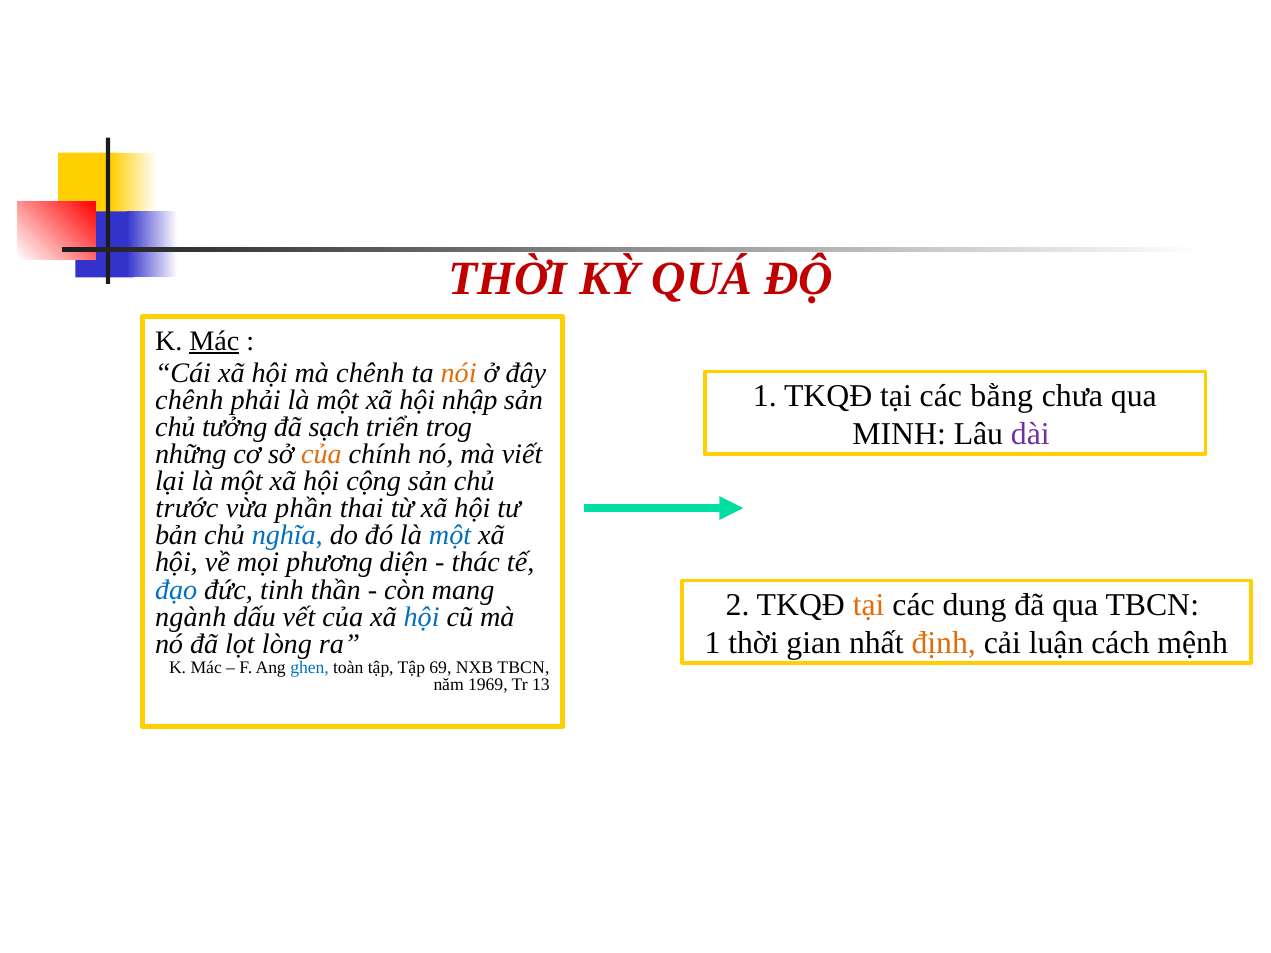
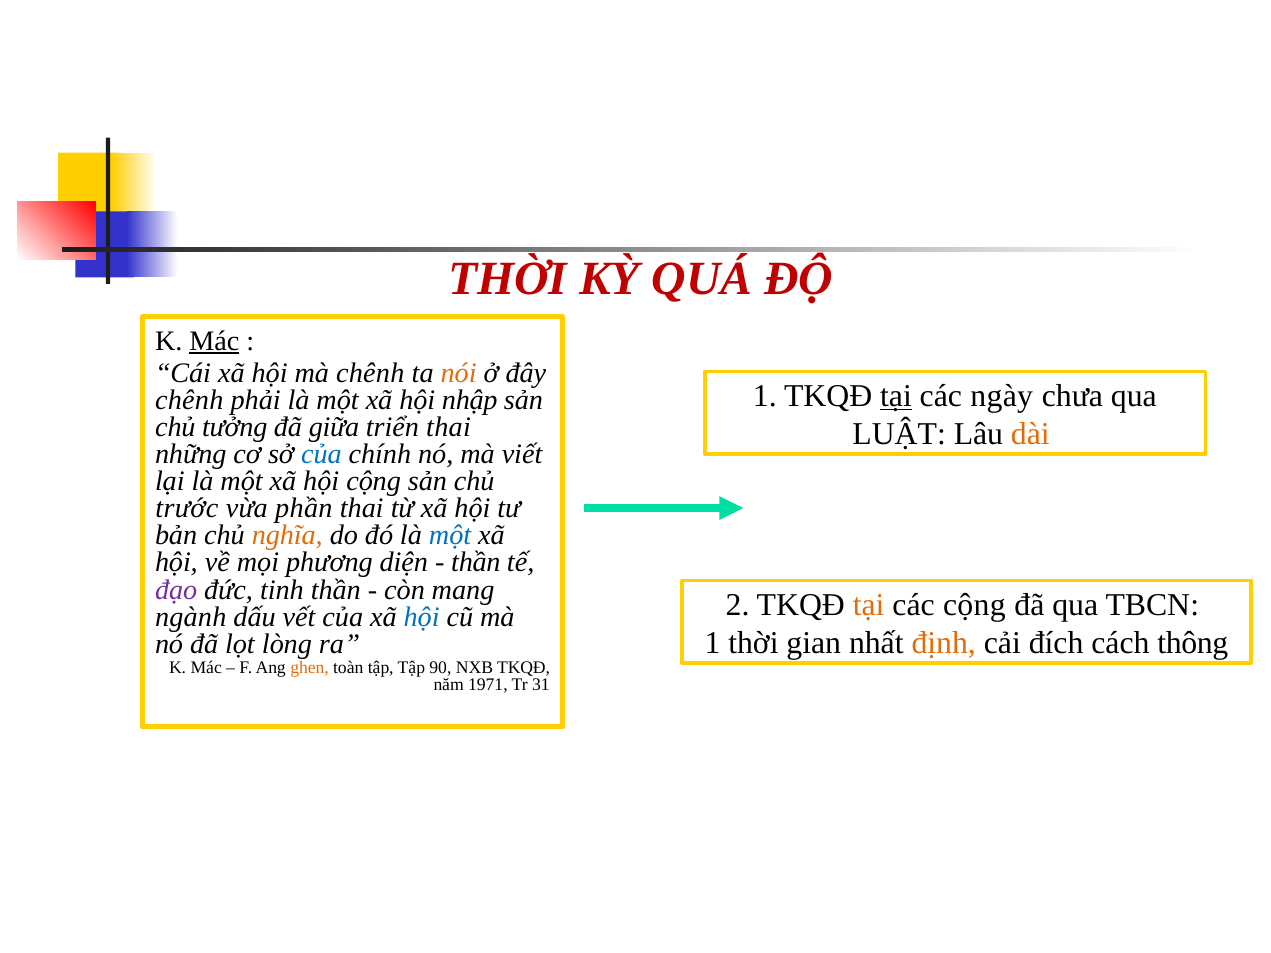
tại underline: none -> present (896, 396)
bằng: bằng -> ngày (1002, 396)
sạch: sạch -> giữa (334, 427)
triển trog: trog -> thai (449, 427)
MINH: MINH -> LUẬT (899, 434)
dài colour: purple -> orange (1030, 434)
của colour: orange -> blue (321, 454)
nghĩa colour: blue -> orange (287, 536)
thác: thác -> thần (476, 563)
đạo colour: blue -> purple (176, 590)
các dung: dung -> cộng (974, 605)
luận: luận -> đích (1056, 643)
mệnh: mệnh -> thông (1193, 643)
ghen colour: blue -> orange (310, 668)
69: 69 -> 90 (440, 668)
NXB TBCN: TBCN -> TKQĐ (524, 668)
1969: 1969 -> 1971 (488, 685)
13: 13 -> 31 (541, 685)
